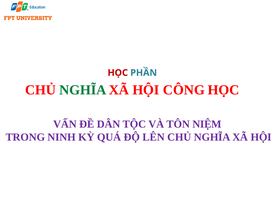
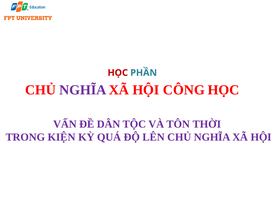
NGHĨA colour: green -> purple (83, 90)
NIỆM: NIỆM -> THỜI (207, 124)
NINH: NINH -> KIỆN (62, 137)
